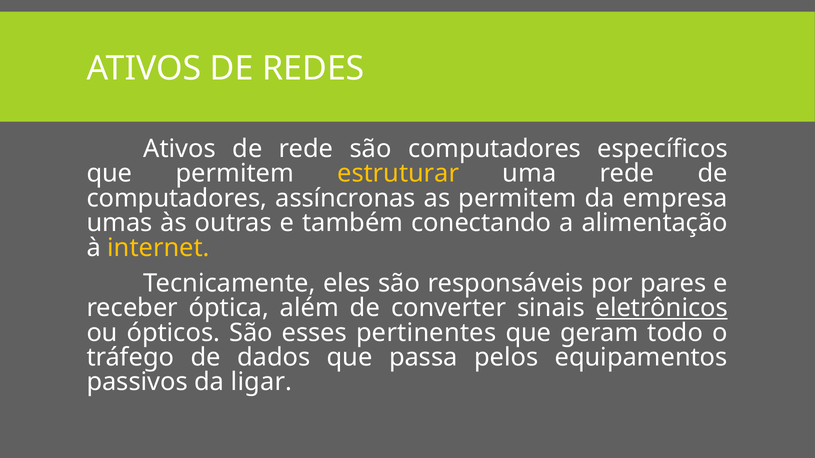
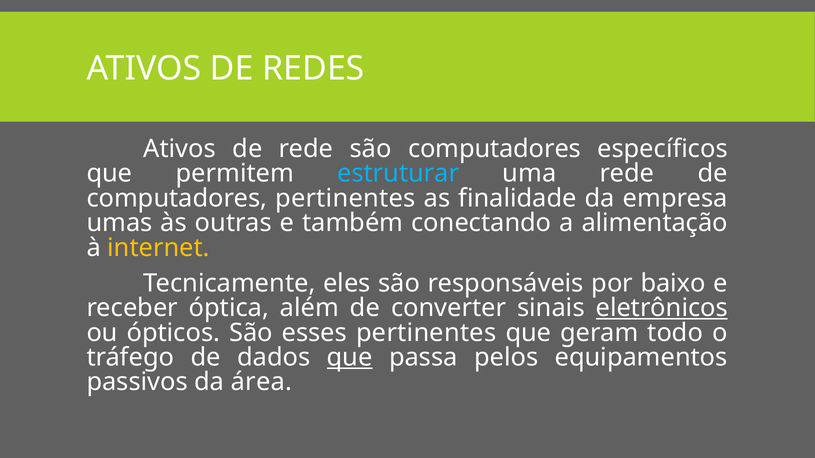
estruturar colour: yellow -> light blue (398, 174)
computadores assíncronas: assíncronas -> pertinentes (345, 198)
as permitem: permitem -> finalidade (518, 198)
pares: pares -> baixo (673, 283)
que underline: none -> present (350, 358)
ligar: ligar -> área (261, 382)
